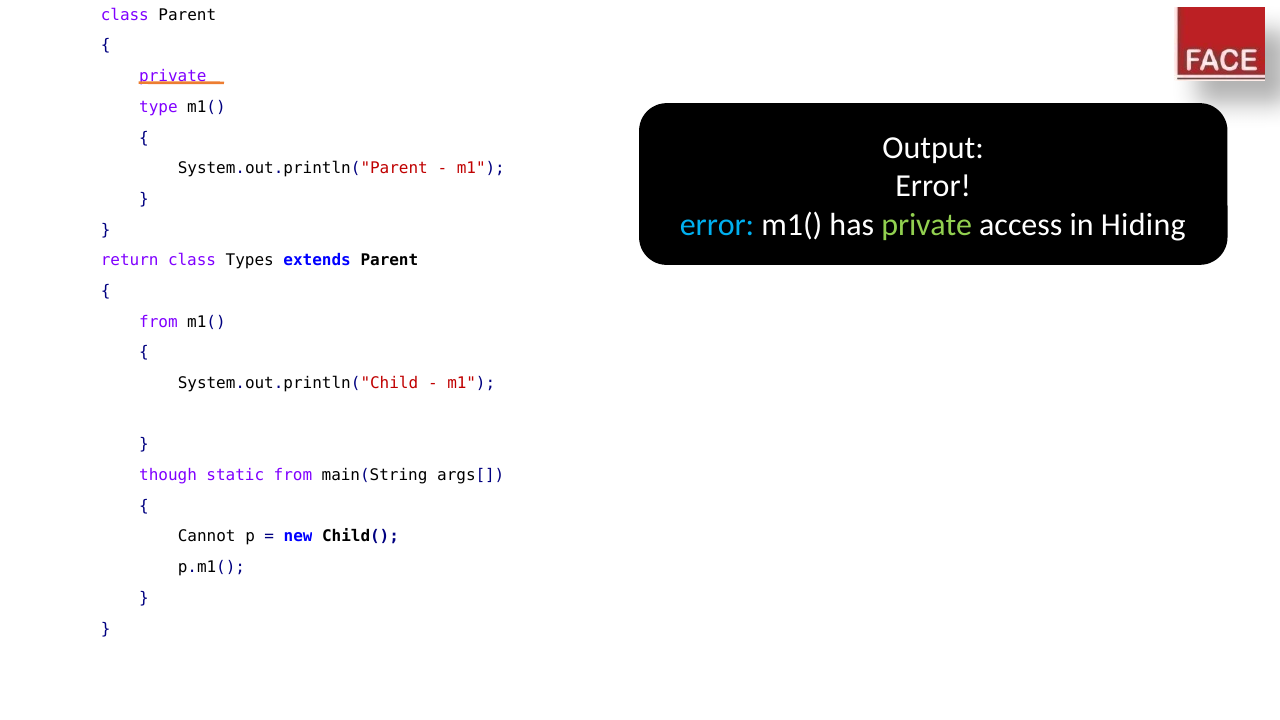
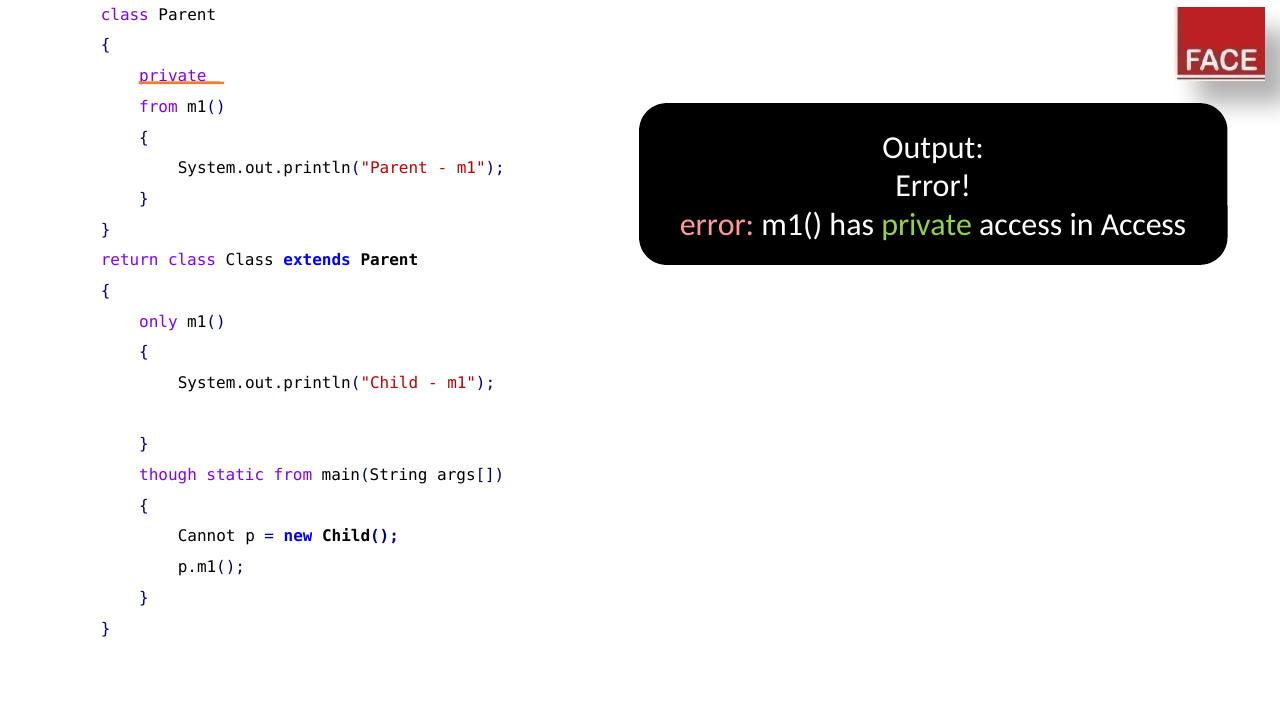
type: type -> from (158, 107)
error colour: light blue -> pink (717, 225)
in Hiding: Hiding -> Access (1144, 225)
class Types: Types -> Class (250, 260)
from: from -> only (158, 322)
